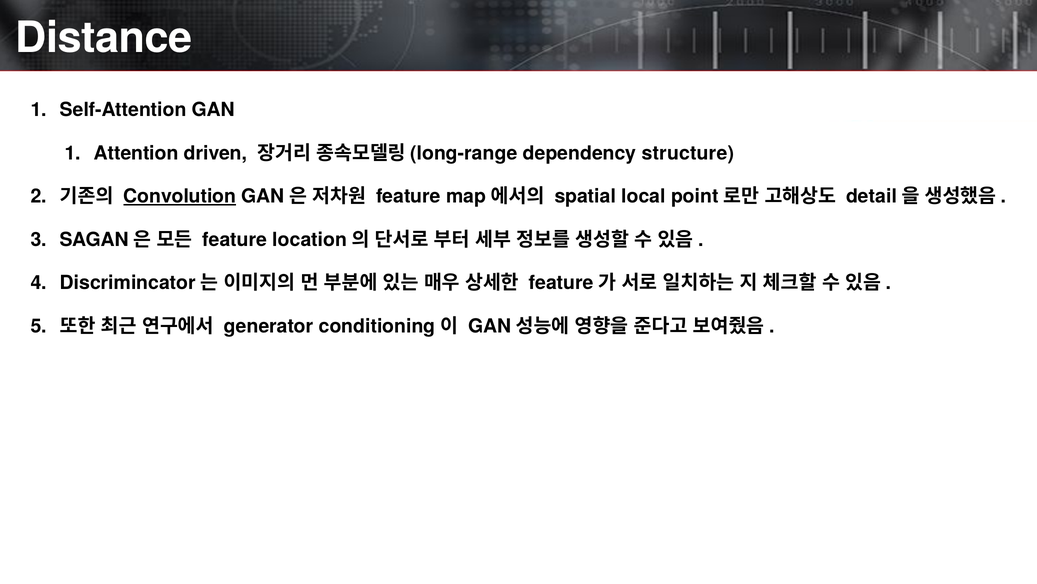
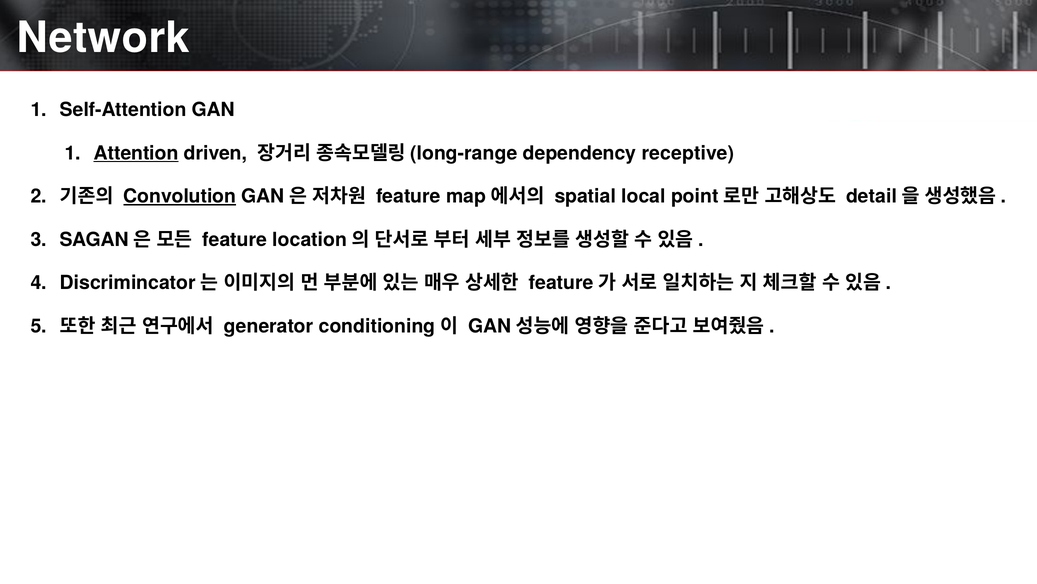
Distance: Distance -> Network (103, 38)
Attention underline: none -> present (136, 153)
structure: structure -> receptive (688, 153)
